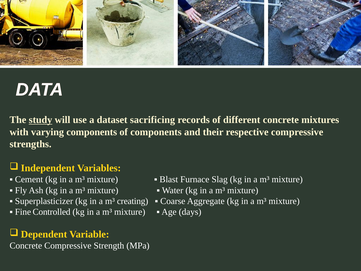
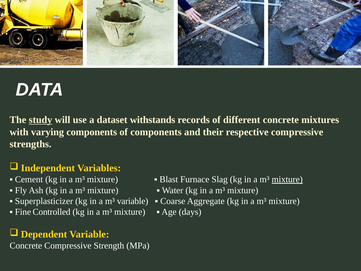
sacrificing: sacrificing -> withstands (153, 120)
mixture underline: none -> present (287, 179)
m³ creating: creating -> variable (133, 201)
